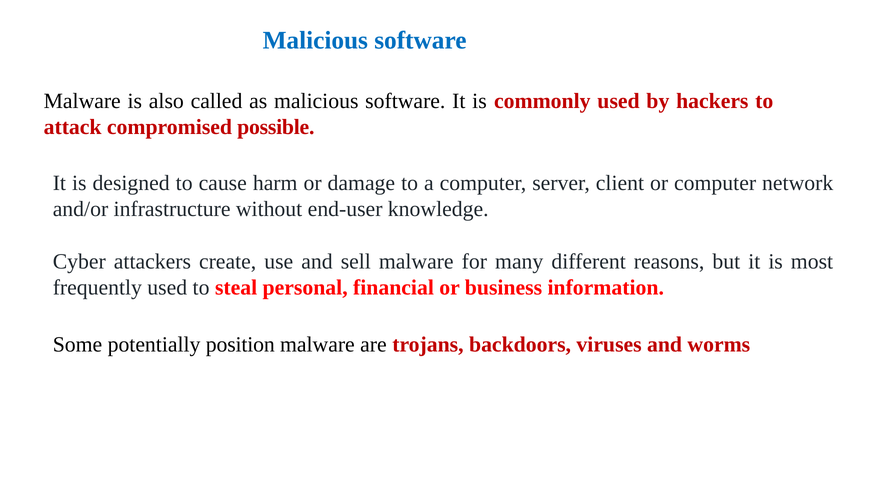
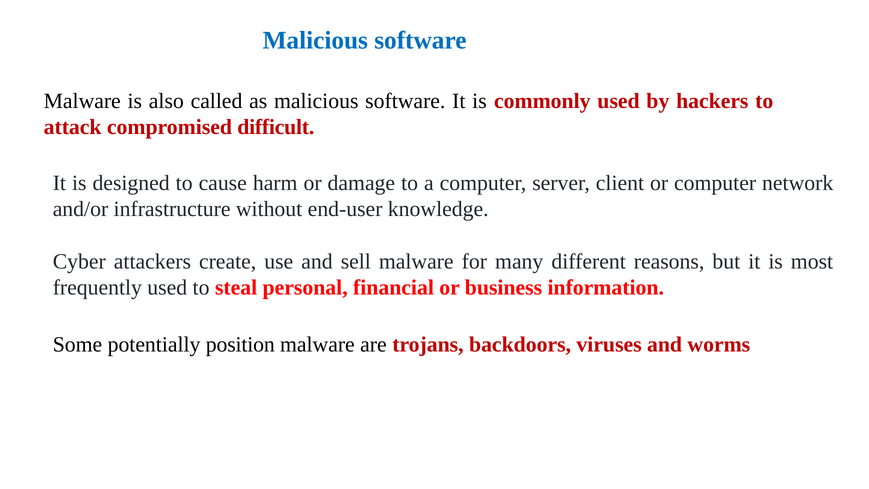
possible: possible -> difficult (276, 127)
